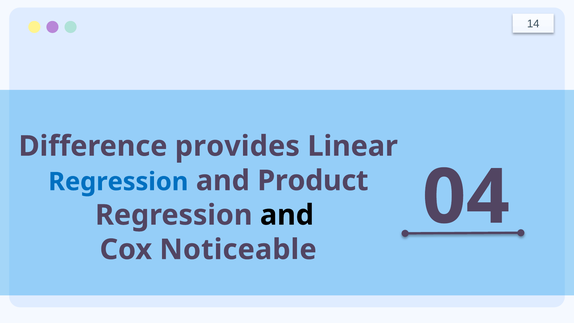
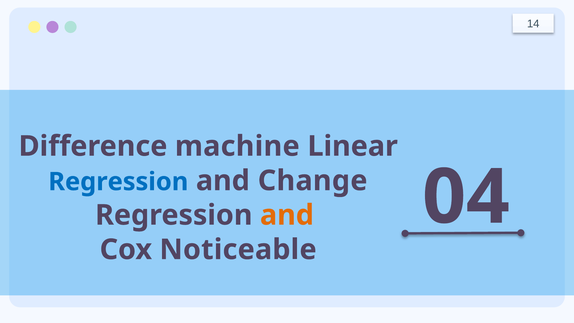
provides: provides -> machine (237, 146)
Product: Product -> Change (313, 181)
and colour: black -> orange (287, 215)
